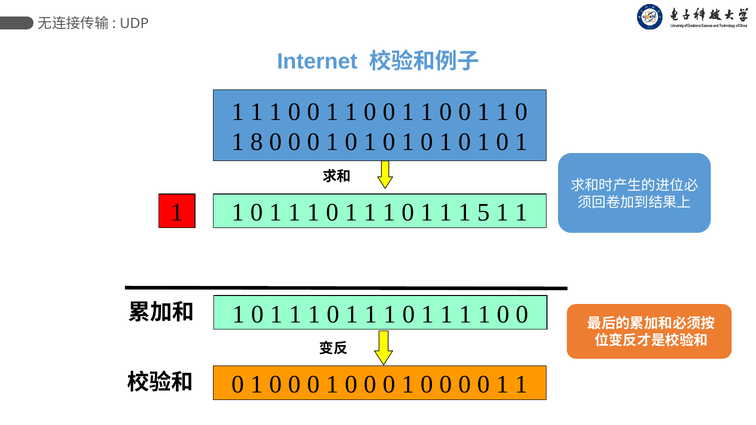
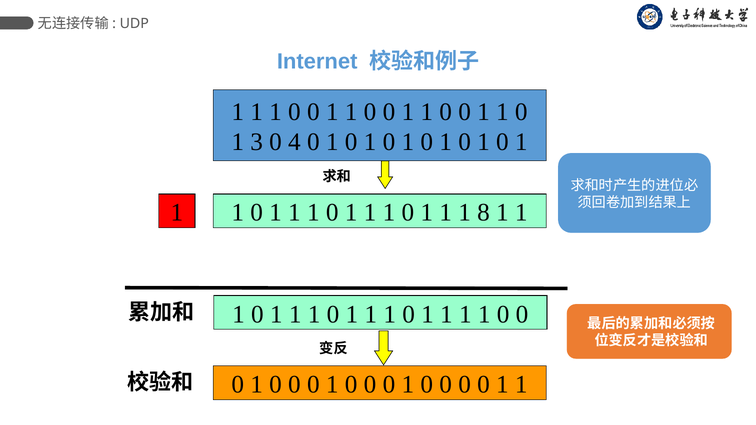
8: 8 -> 3 (257, 142)
0: 0 -> 4 (294, 142)
5: 5 -> 8 (483, 213)
